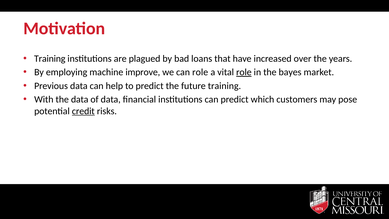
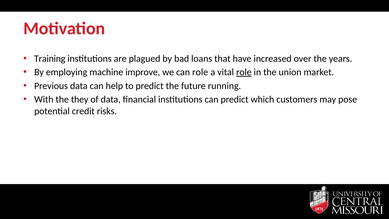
bayes: bayes -> union (290, 72)
future training: training -> running (224, 86)
the data: data -> they (80, 99)
credit underline: present -> none (83, 111)
